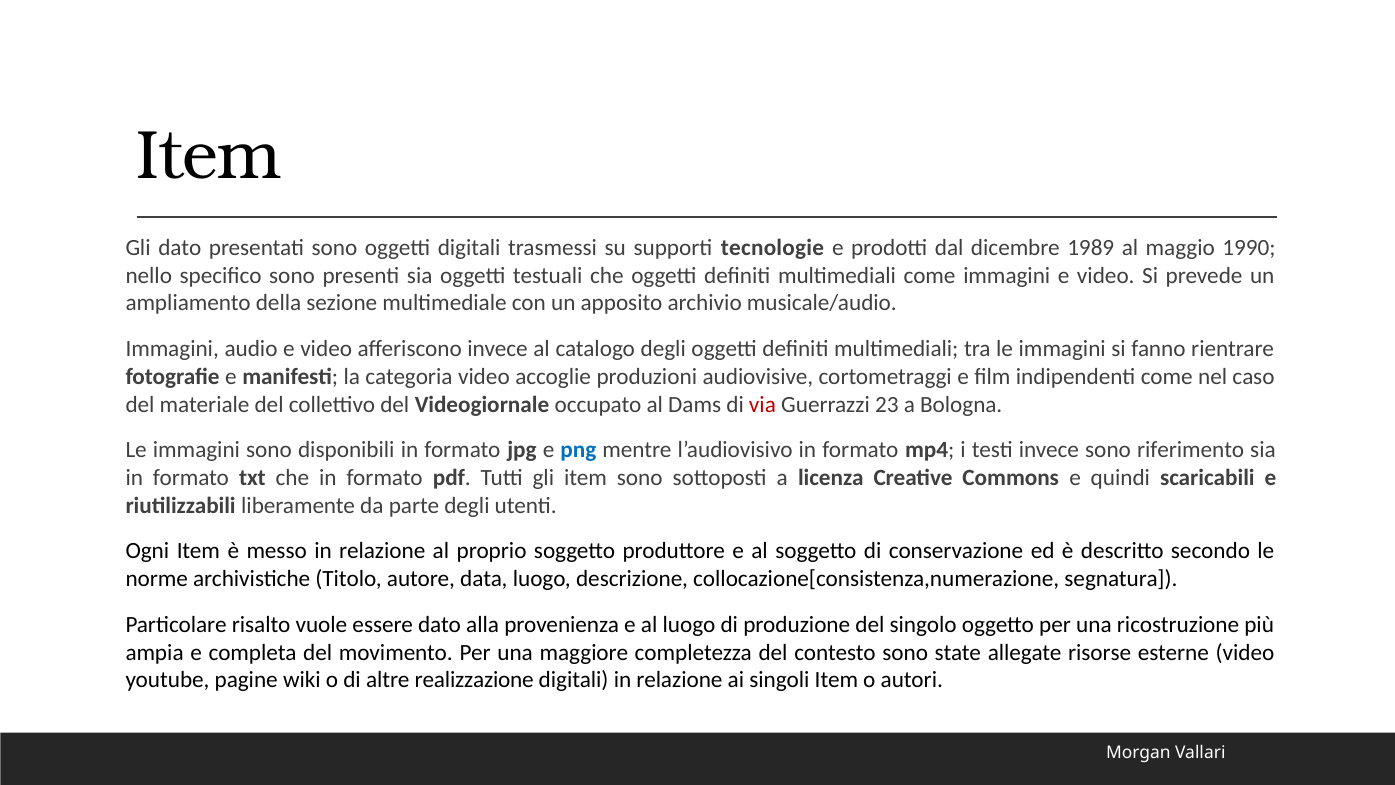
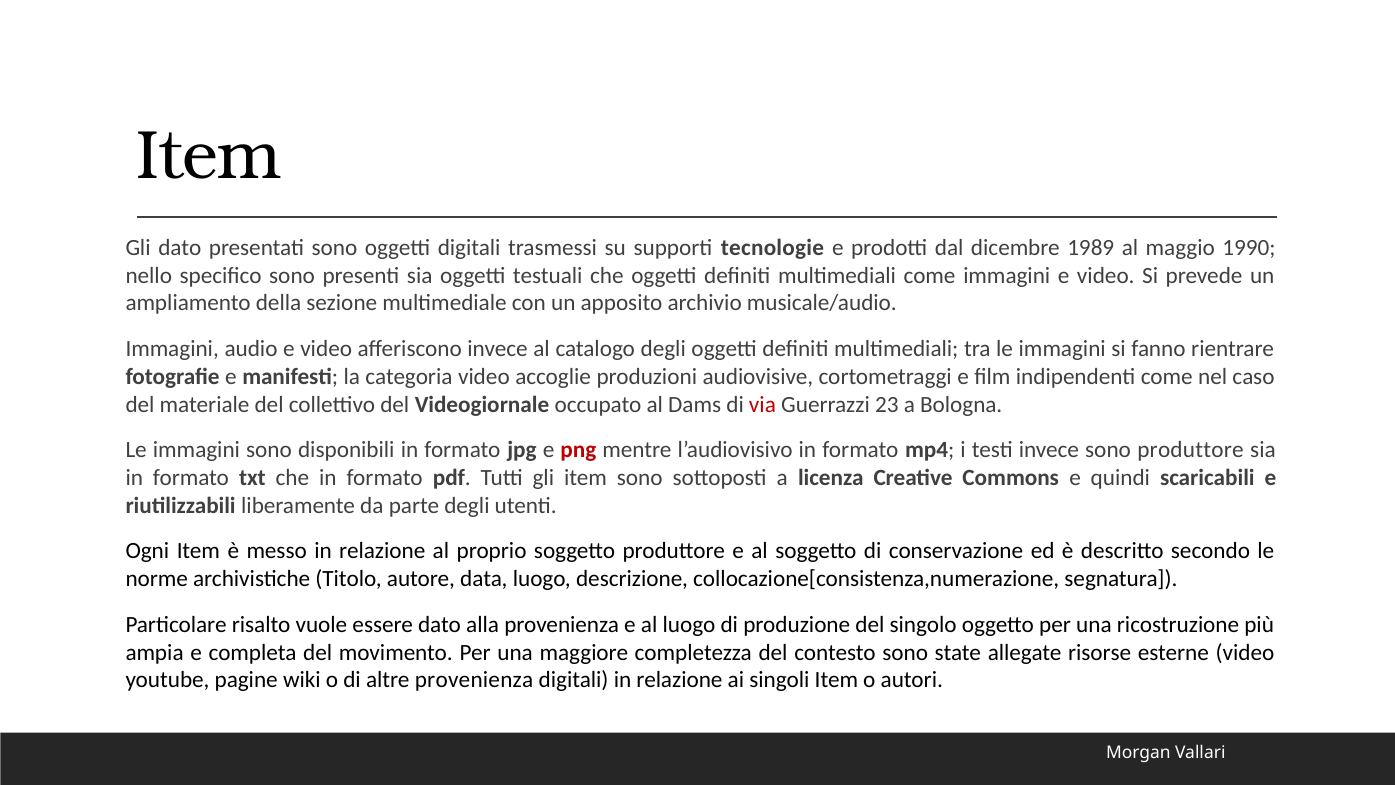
png colour: blue -> red (578, 450)
sono riferimento: riferimento -> produttore (1190, 450)
altre realizzazione: realizzazione -> provenienza (474, 680)
